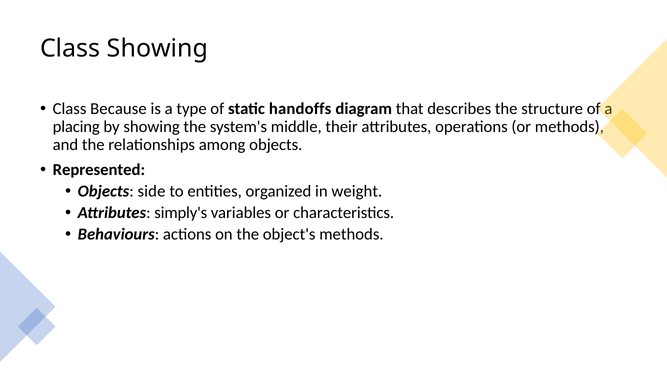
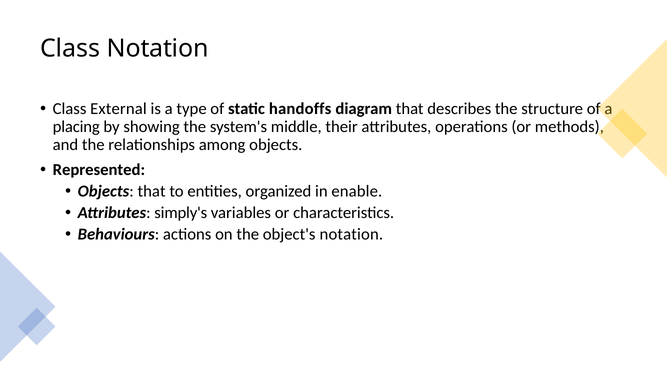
Class Showing: Showing -> Notation (158, 49)
Because: Because -> External (118, 109)
Objects side: side -> that (152, 191)
weight: weight -> enable (357, 191)
object's methods: methods -> notation (351, 234)
